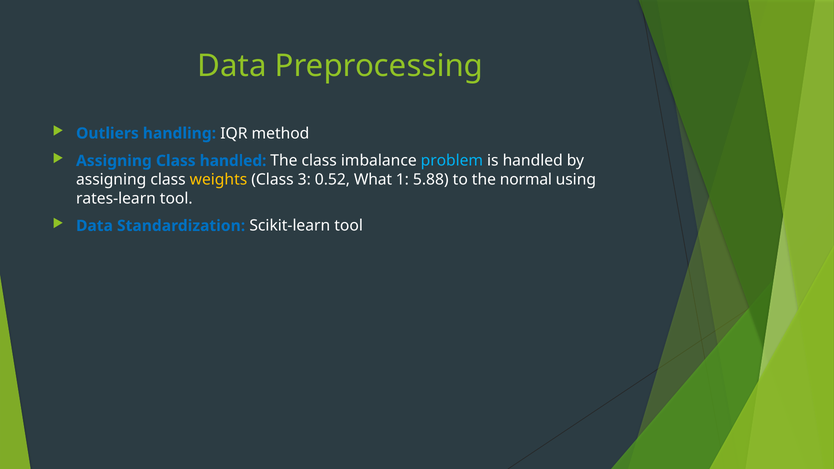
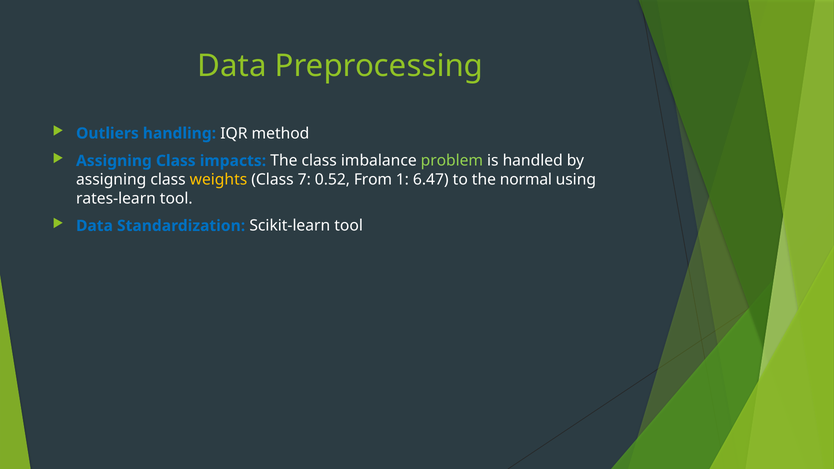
Class handled: handled -> impacts (233, 161)
problem colour: light blue -> light green (452, 161)
3: 3 -> 7 (304, 180)
What: What -> From (373, 180)
5.88: 5.88 -> 6.47 (431, 180)
